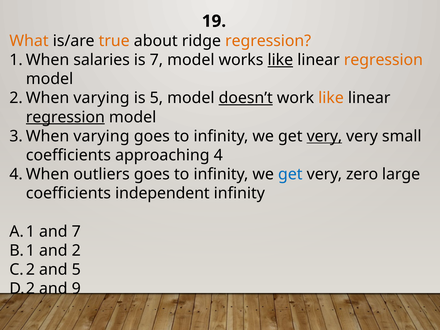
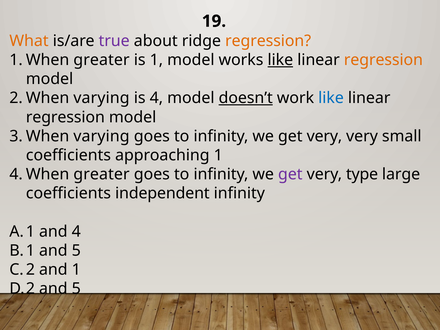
true colour: orange -> purple (114, 41)
salaries: salaries -> greater (101, 60)
is 7: 7 -> 1 (156, 60)
is 5: 5 -> 4 (156, 98)
like colour: orange -> blue (331, 98)
regression underline: present -> none (65, 117)
very underline: present -> none (324, 136)
approaching 4: 4 -> 1 (218, 155)
outliers: outliers -> greater (101, 174)
get colour: blue -> purple (290, 174)
zero: zero -> type (362, 174)
and 7: 7 -> 4 (76, 231)
2: 2 -> 5 (76, 251)
and 5: 5 -> 1 (76, 270)
9: 9 -> 5 (76, 289)
